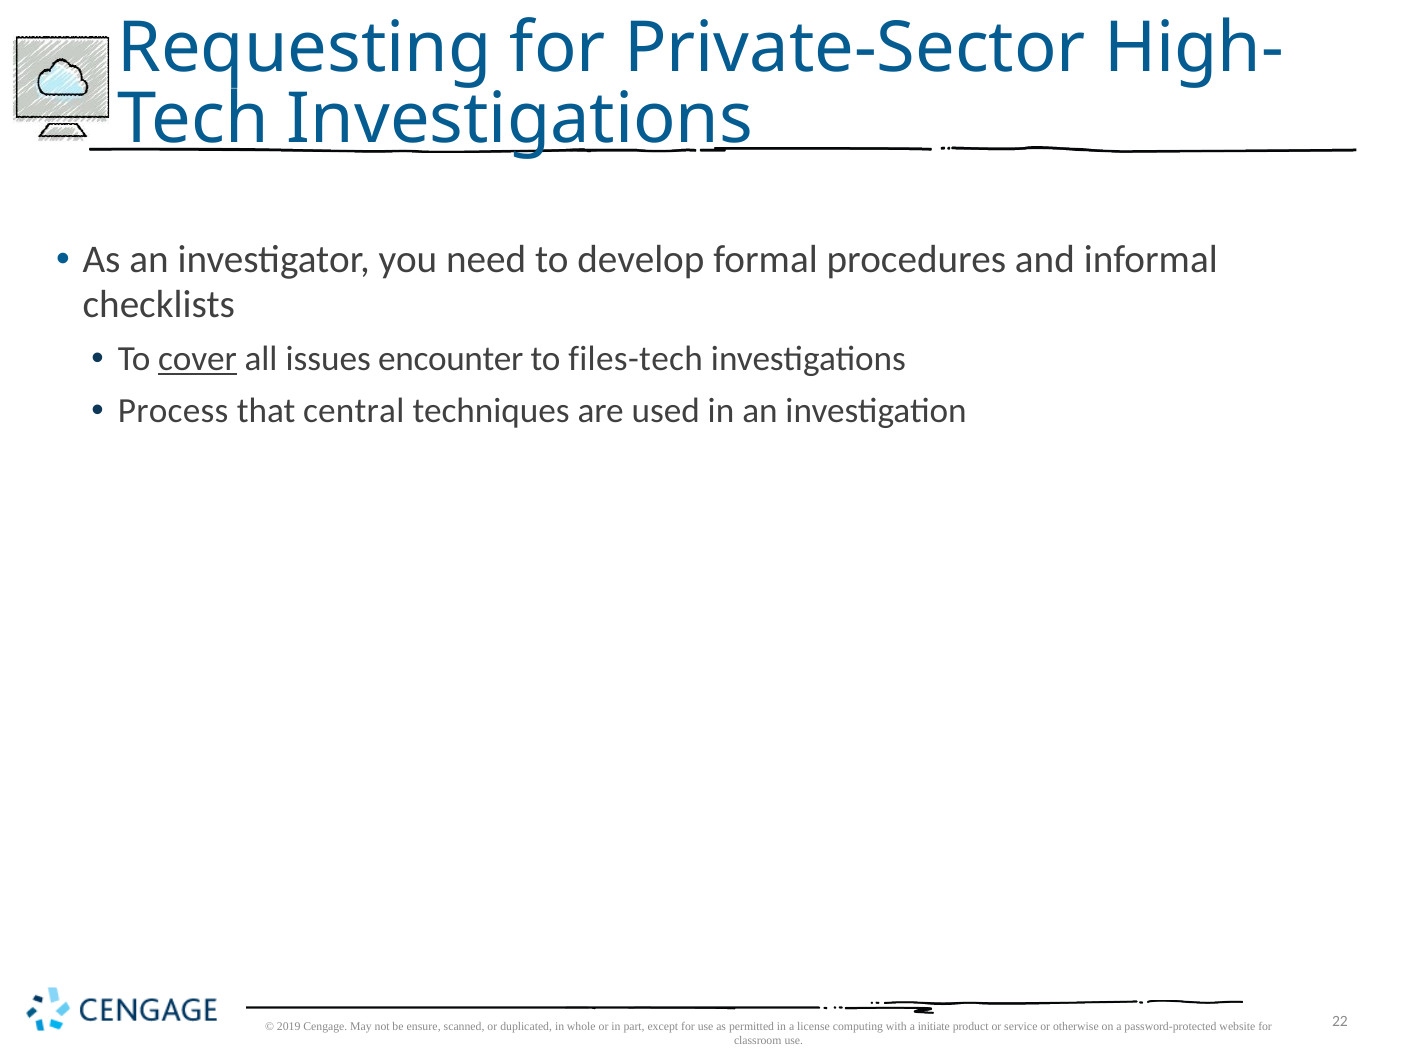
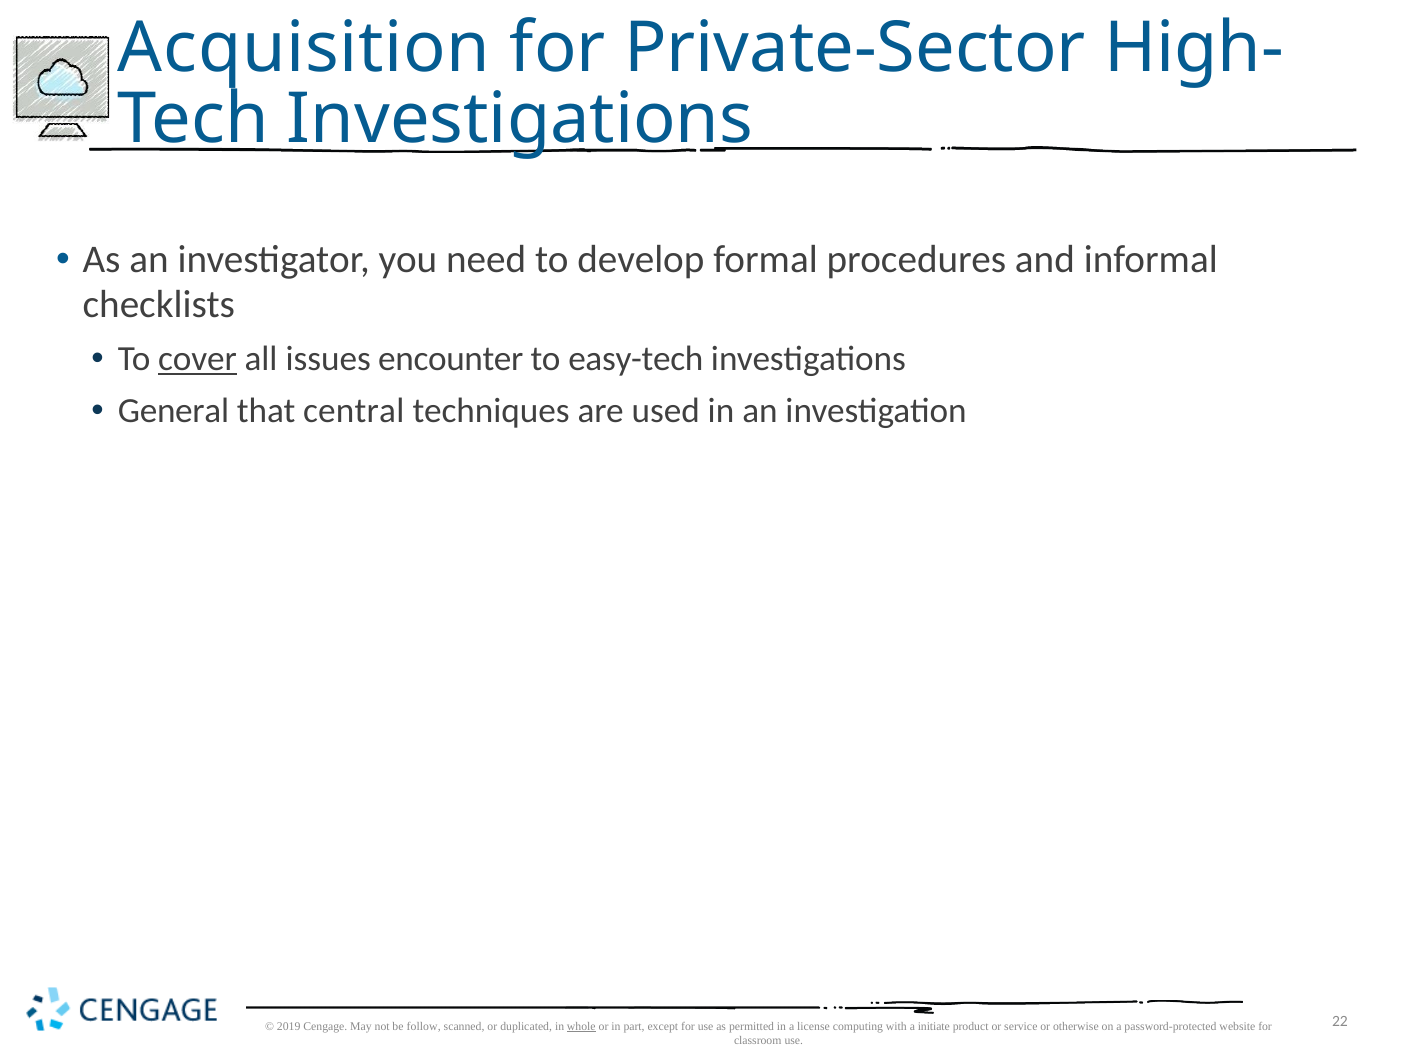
Requesting: Requesting -> Acquisition (304, 48)
files-tech: files-tech -> easy-tech (636, 359)
Process: Process -> General (173, 411)
ensure: ensure -> follow (424, 1026)
whole underline: none -> present (581, 1026)
